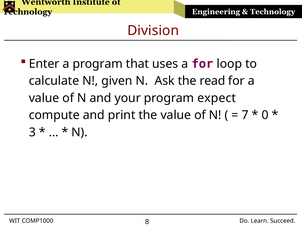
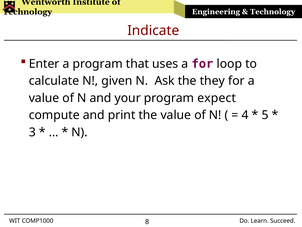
Division: Division -> Indicate (153, 30)
read: read -> they (212, 81)
7: 7 -> 4 (245, 115)
0: 0 -> 5 (265, 115)
